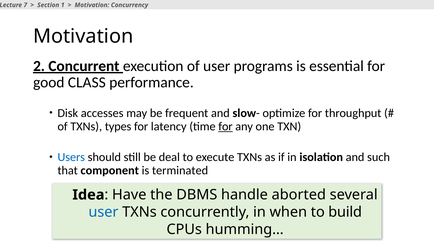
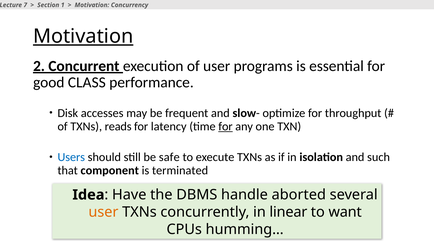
Motivation underline: none -> present (83, 36)
types: types -> reads (118, 126)
deal: deal -> safe (169, 157)
user colour: blue -> orange (103, 212)
when: when -> linear (288, 212)
build: build -> want (345, 212)
